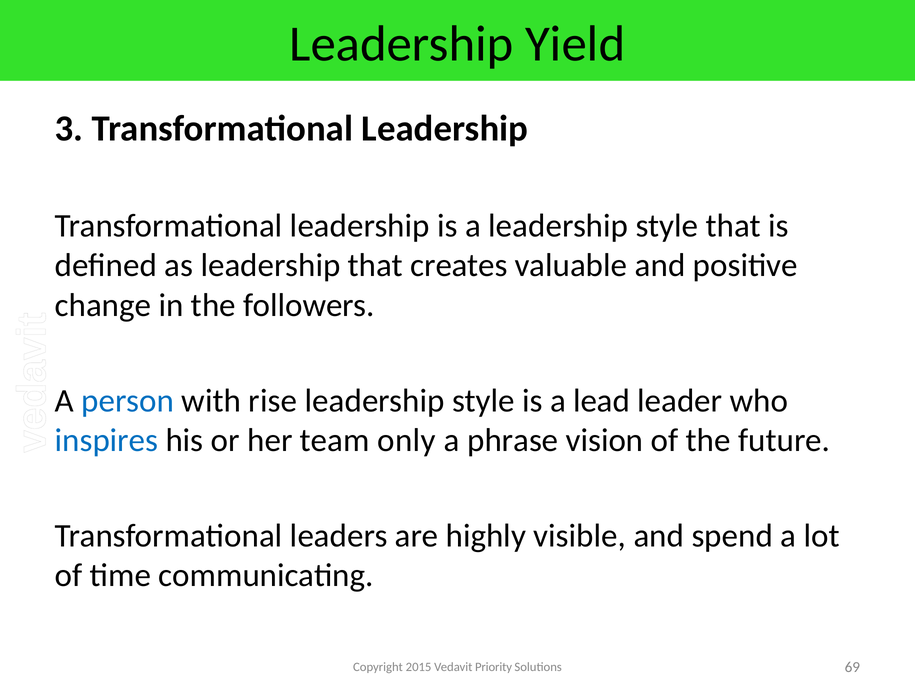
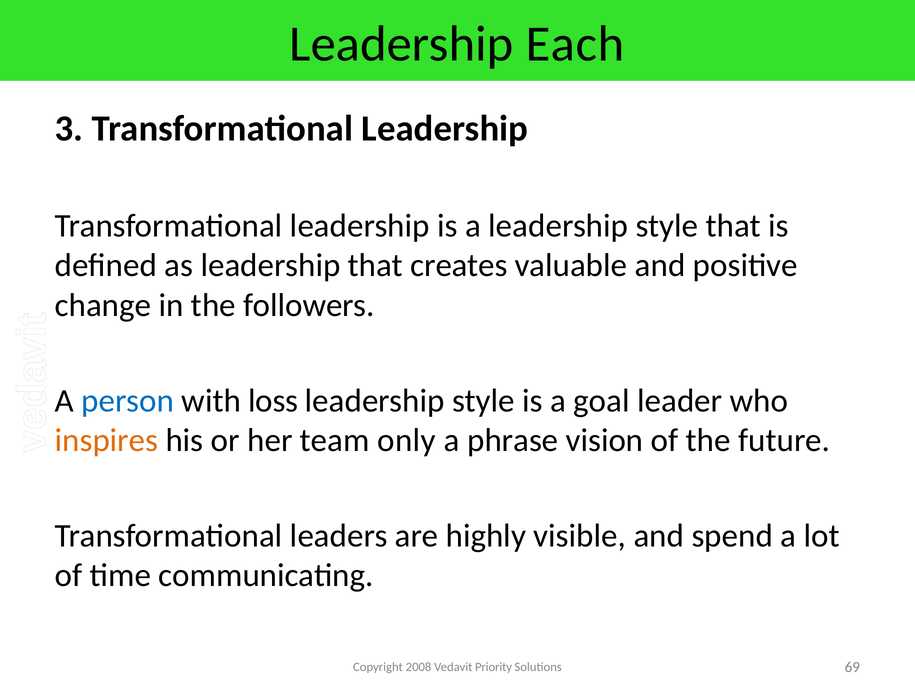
Yield: Yield -> Each (575, 44)
rise: rise -> loss (273, 401)
lead: lead -> goal (602, 401)
inspires colour: blue -> orange (107, 440)
2015: 2015 -> 2008 (419, 668)
